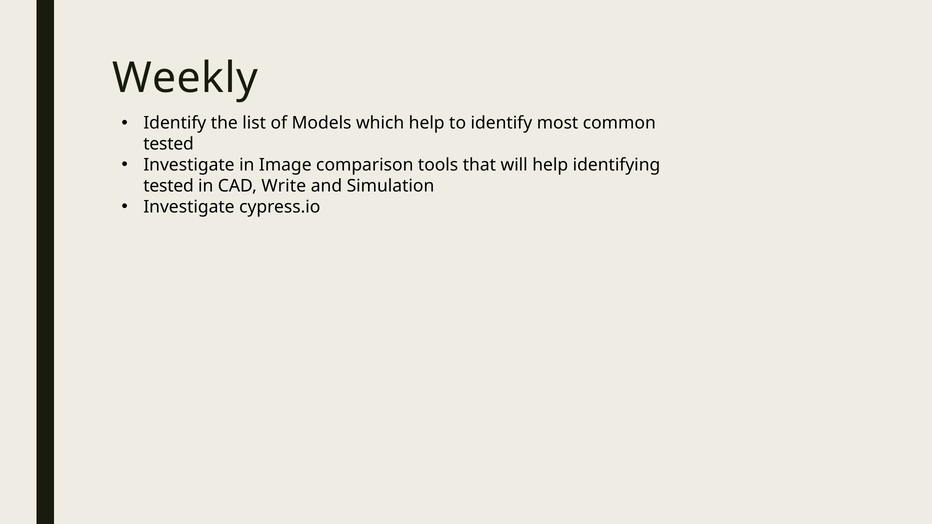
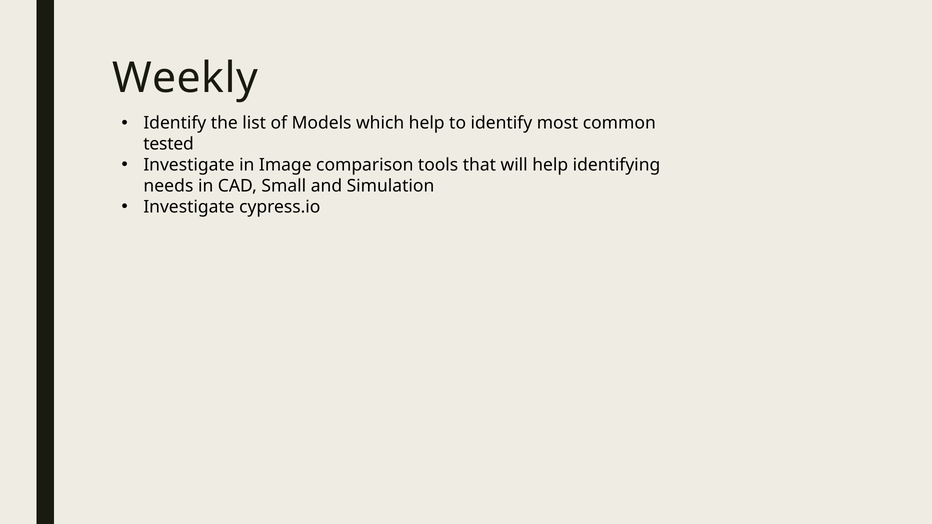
tested: tested -> needs (168, 186)
Write: Write -> Small (284, 186)
